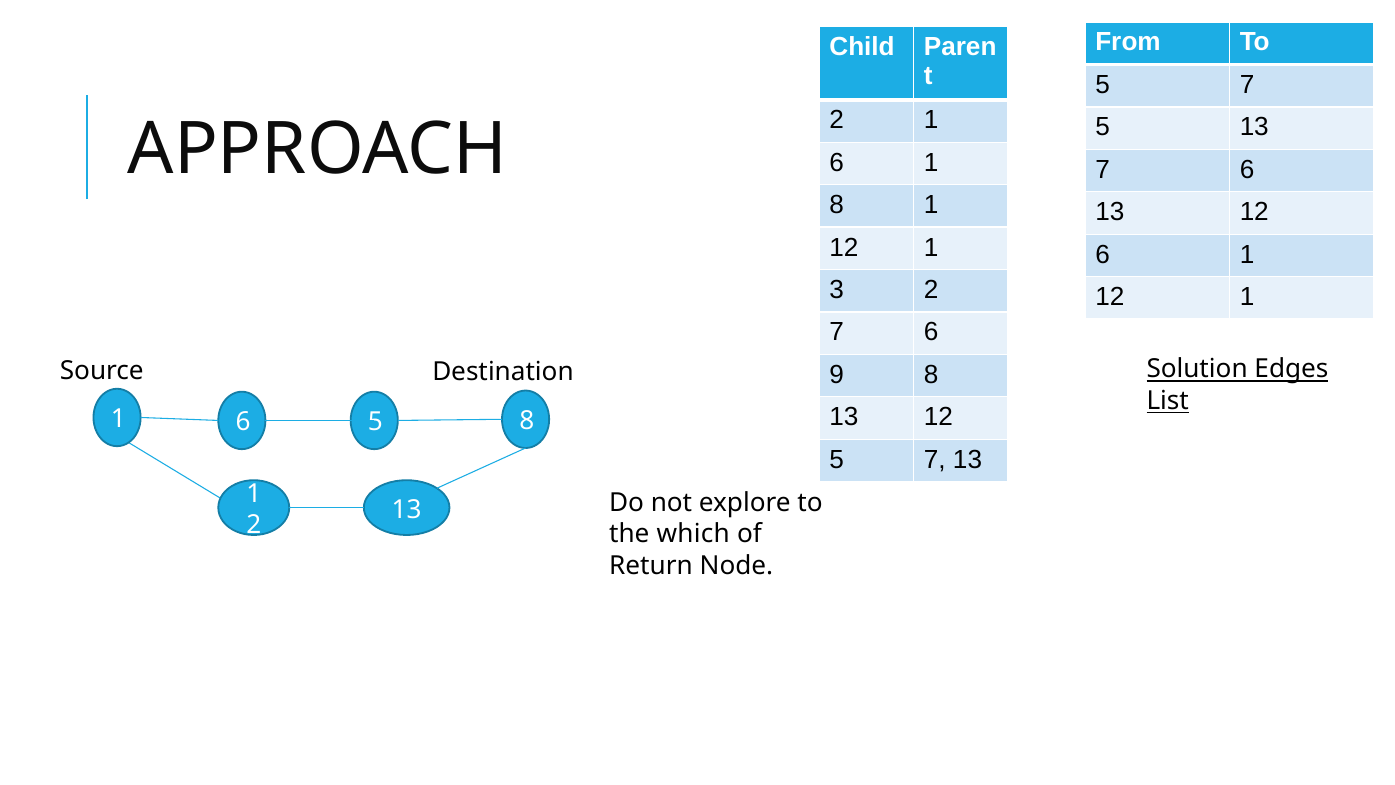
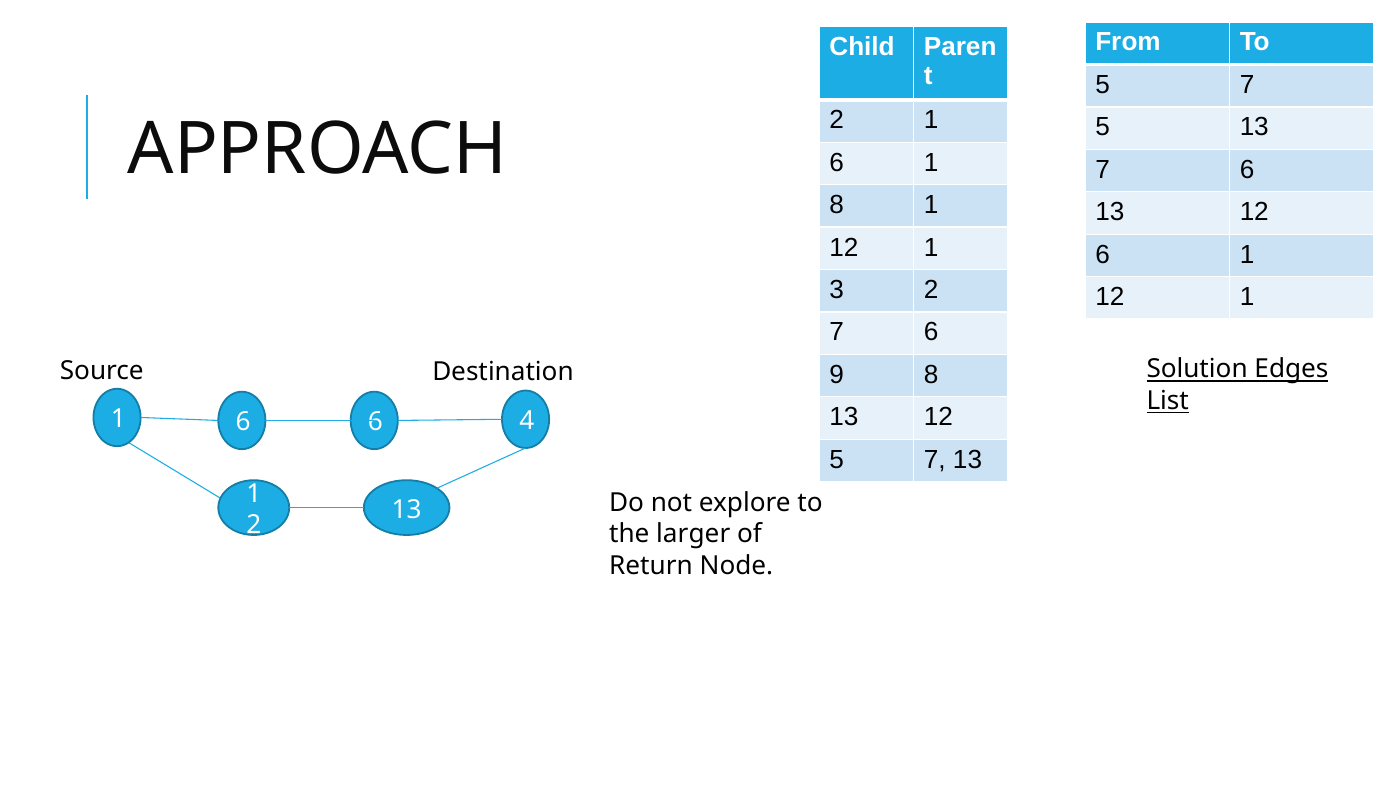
8: 8 -> 4 (527, 421)
6 5: 5 -> 6 (375, 422)
which: which -> larger (693, 534)
